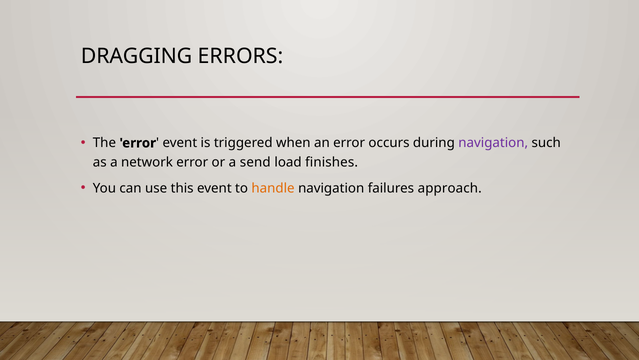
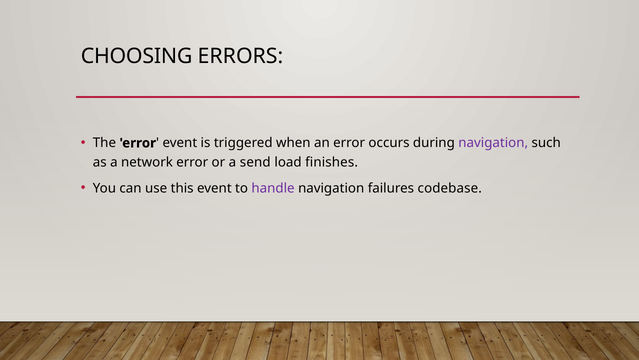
DRAGGING: DRAGGING -> CHOOSING (137, 56)
handle colour: orange -> purple (273, 188)
approach: approach -> codebase (450, 188)
